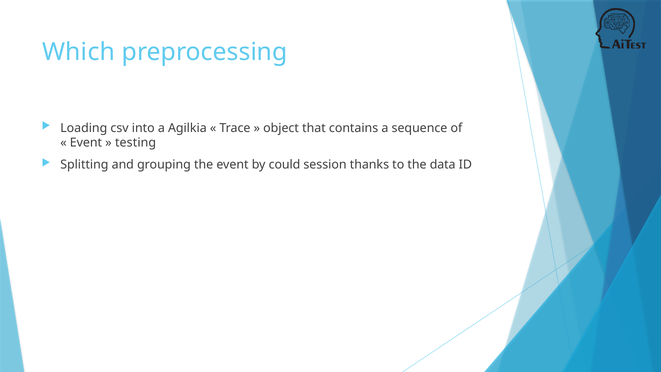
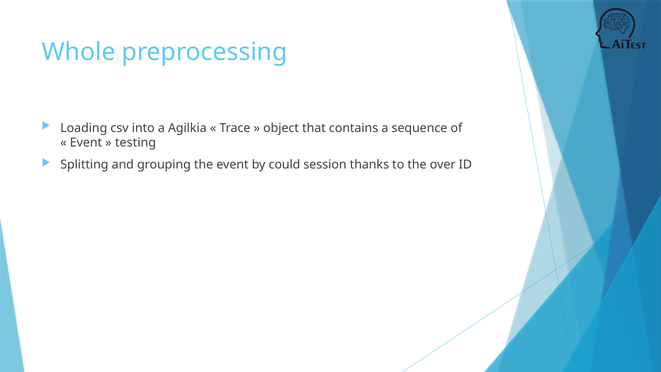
Which: Which -> Whole (79, 52)
data: data -> over (443, 165)
